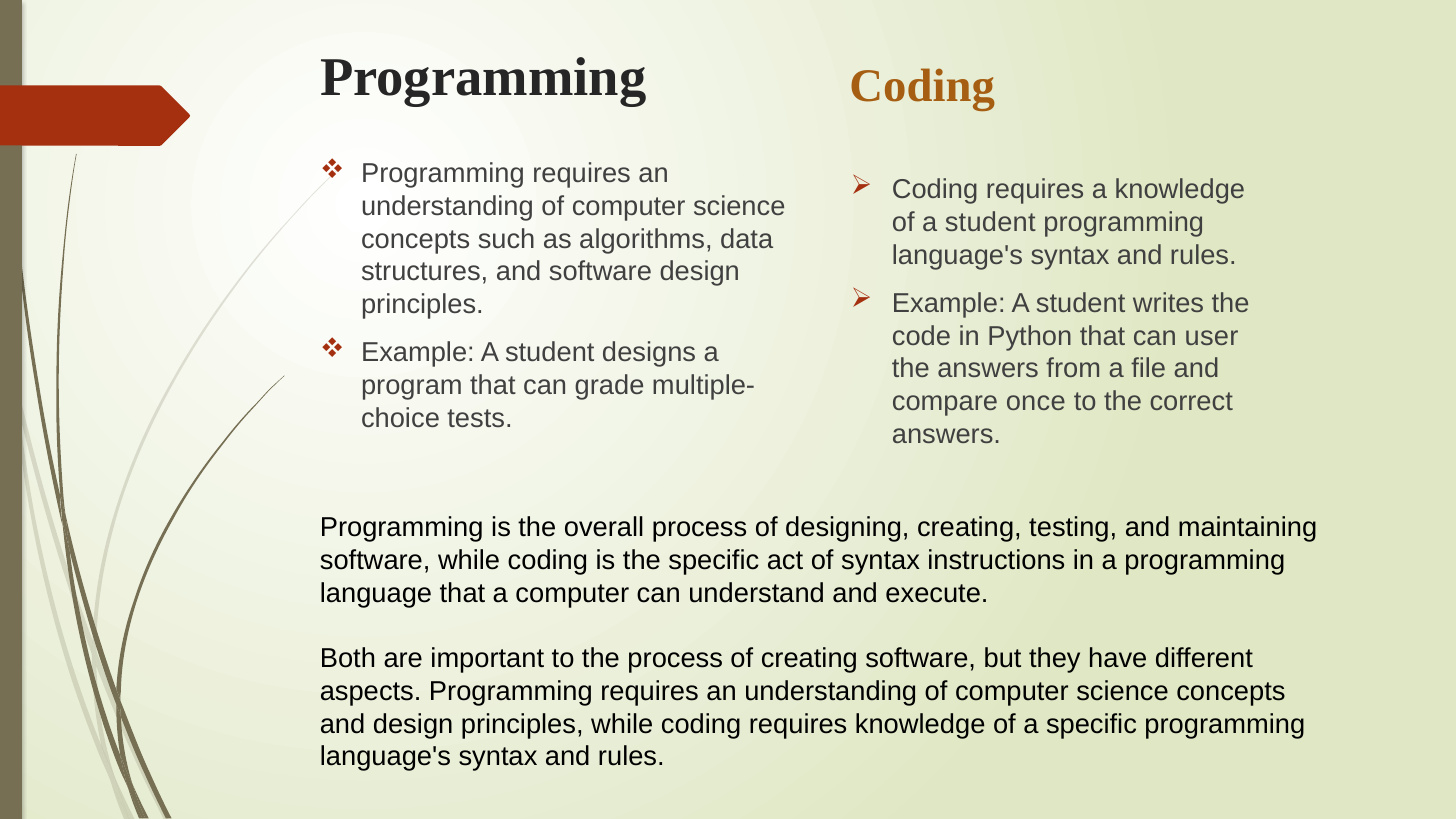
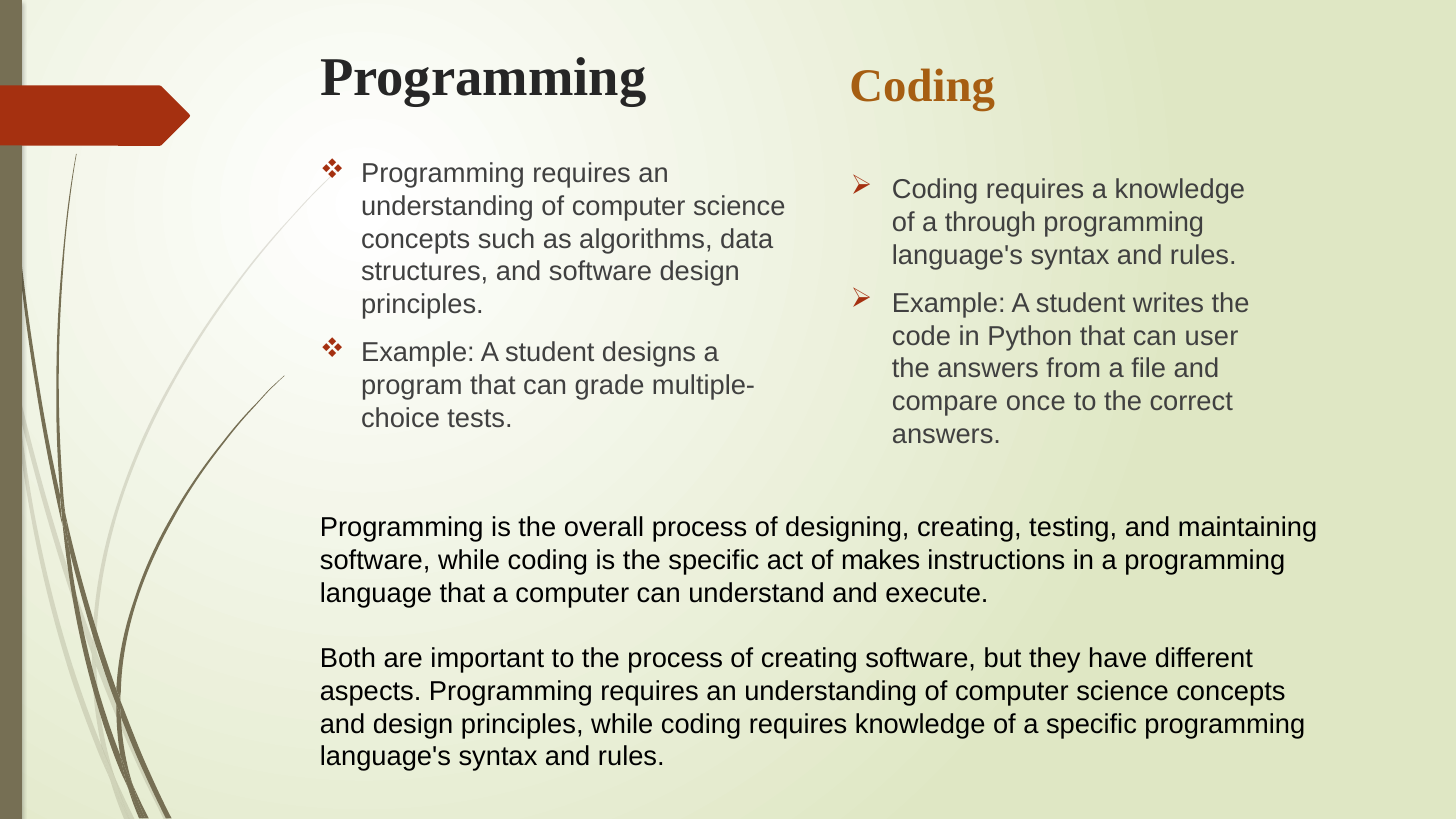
of a student: student -> through (990, 223)
of syntax: syntax -> makes (881, 560)
